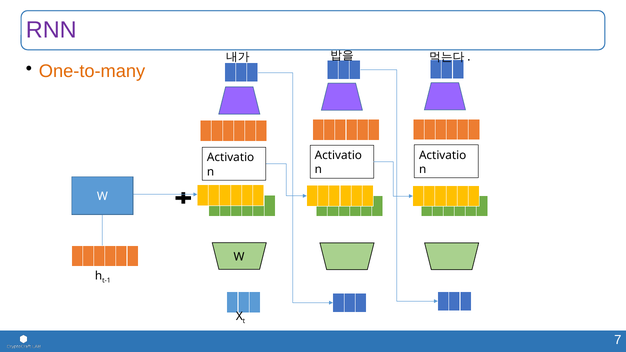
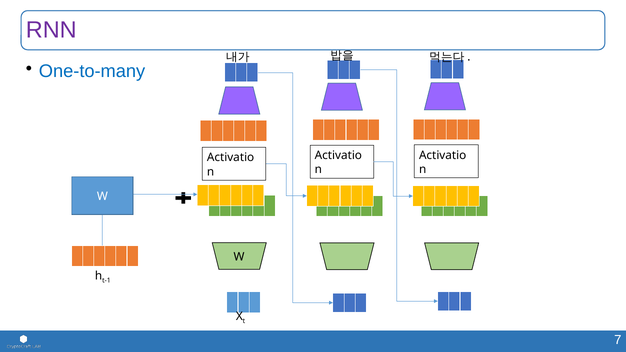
One-to-many colour: orange -> blue (92, 71)
